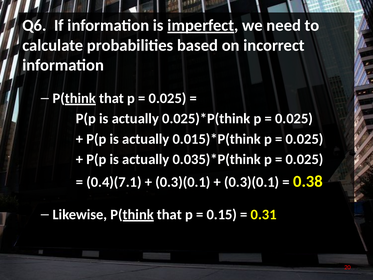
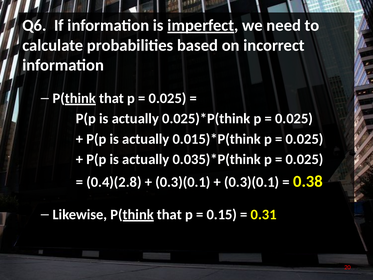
0.4)(7.1: 0.4)(7.1 -> 0.4)(2.8 (114, 182)
